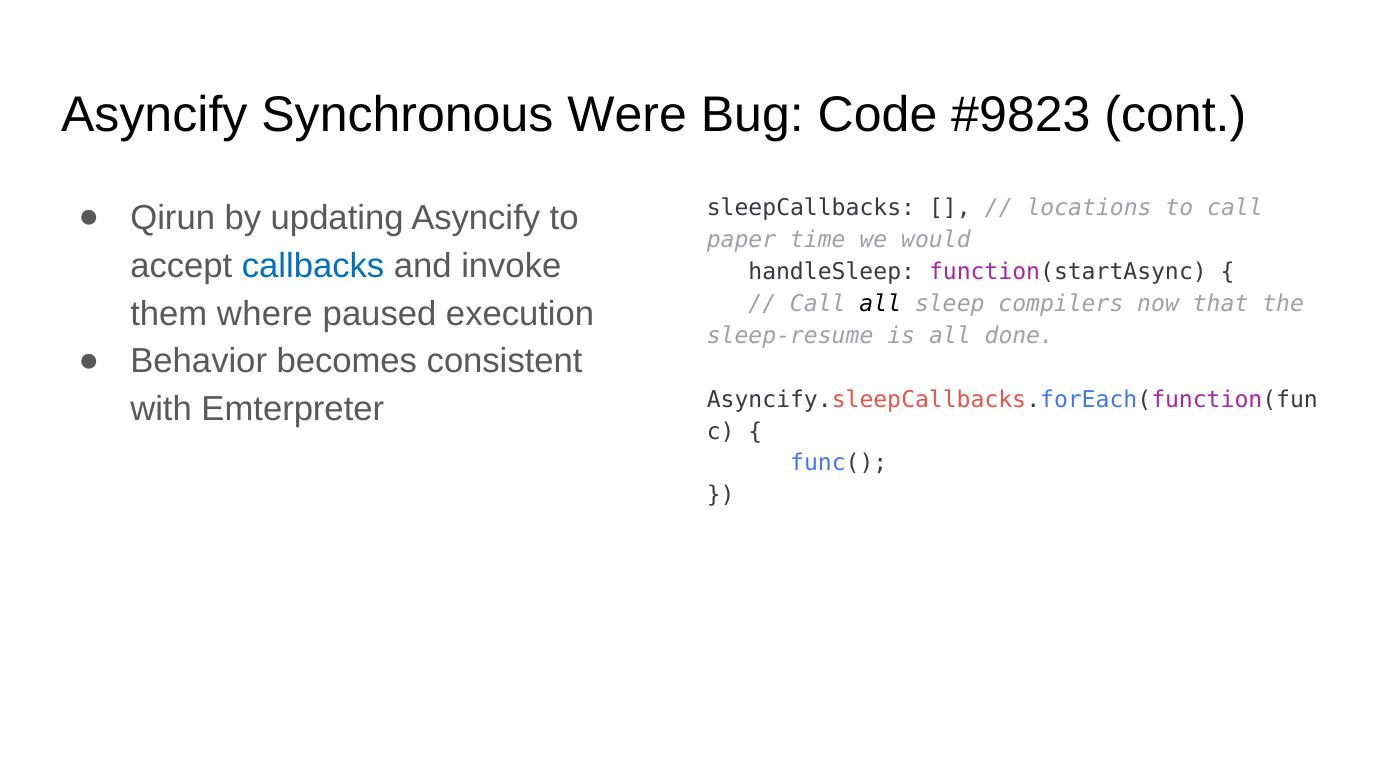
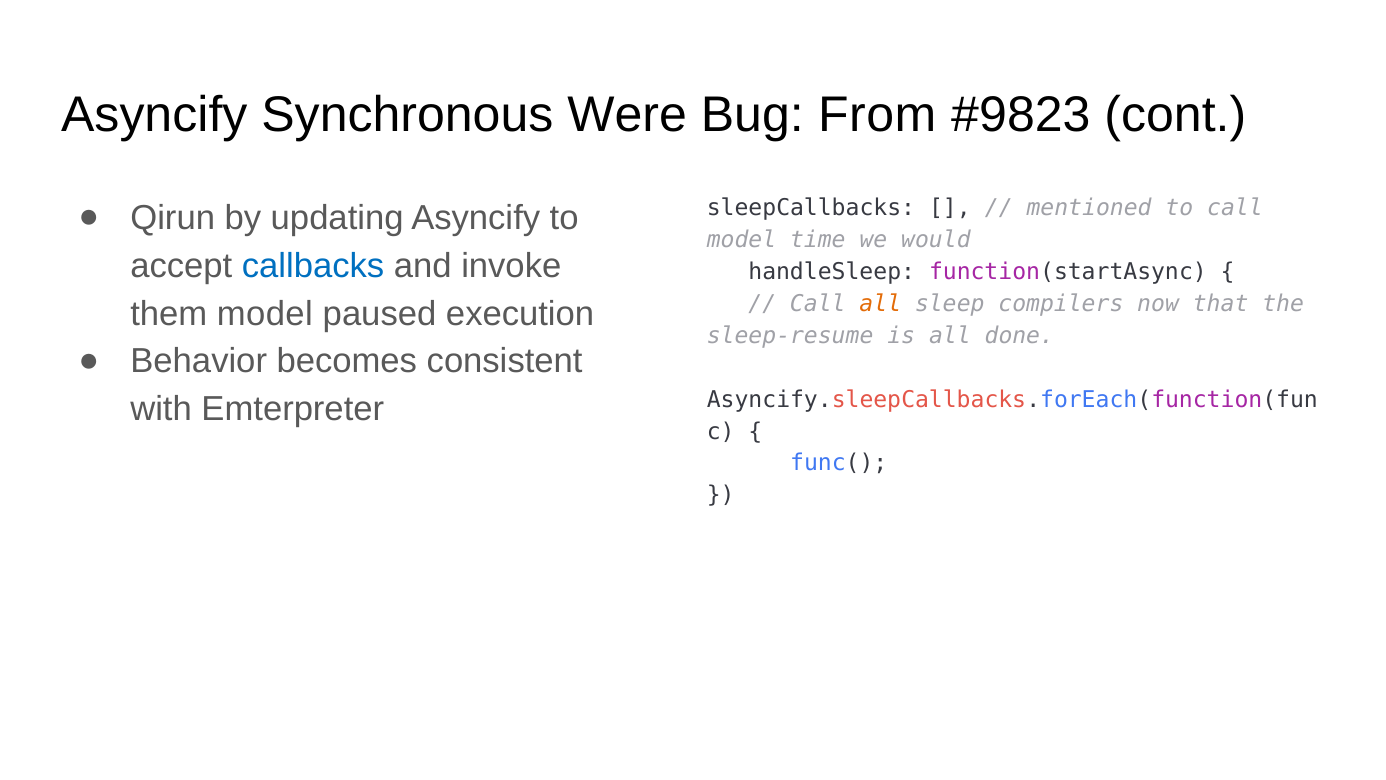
Code: Code -> From (877, 115)
locations: locations -> mentioned (1089, 208)
paper: paper -> model (742, 240)
all colour: black -> orange (880, 304)
them where: where -> model (265, 314)
